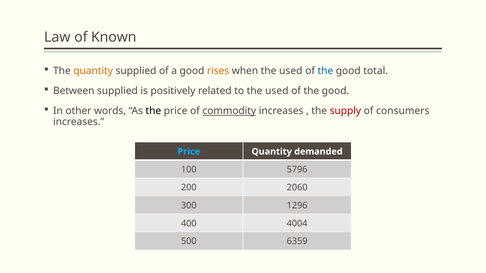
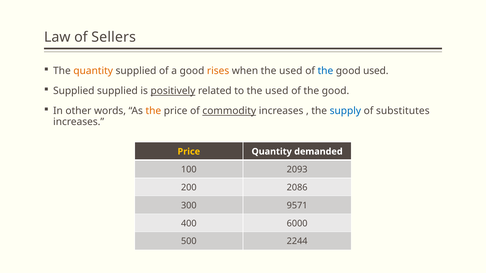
Known: Known -> Sellers (114, 37)
good total: total -> used (376, 71)
Between: Between -> Supplied (74, 91)
positively underline: none -> present (173, 91)
the colour: black -> orange (153, 111)
supply colour: red -> blue (345, 111)
consumers: consumers -> substitutes (403, 111)
Price colour: light blue -> yellow (189, 152)
5796: 5796 -> 2093 (297, 170)
2060: 2060 -> 2086 (297, 188)
1296: 1296 -> 9571 (297, 206)
4004: 4004 -> 6000 (297, 224)
6359: 6359 -> 2244 (297, 242)
